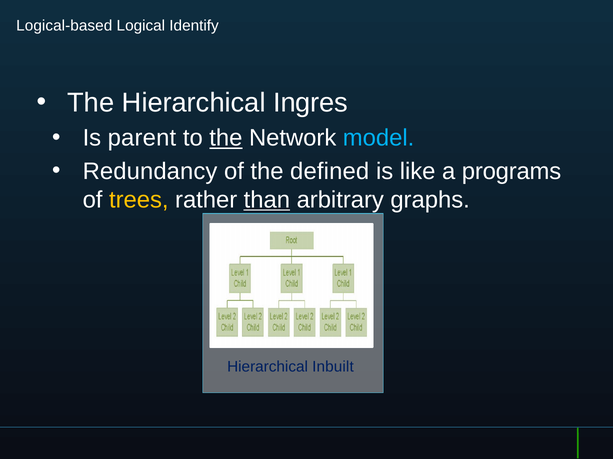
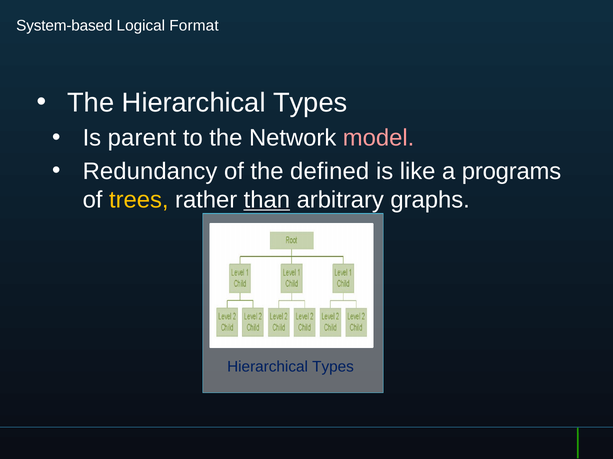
Logical-based: Logical-based -> System-based (64, 26)
Identify: Identify -> Format (194, 26)
The Hierarchical Ingres: Ingres -> Types (310, 103)
the underline: present -> none (226, 138)
model colour: light blue -> pink (379, 138)
Inbuilt: Inbuilt -> Types (333, 368)
